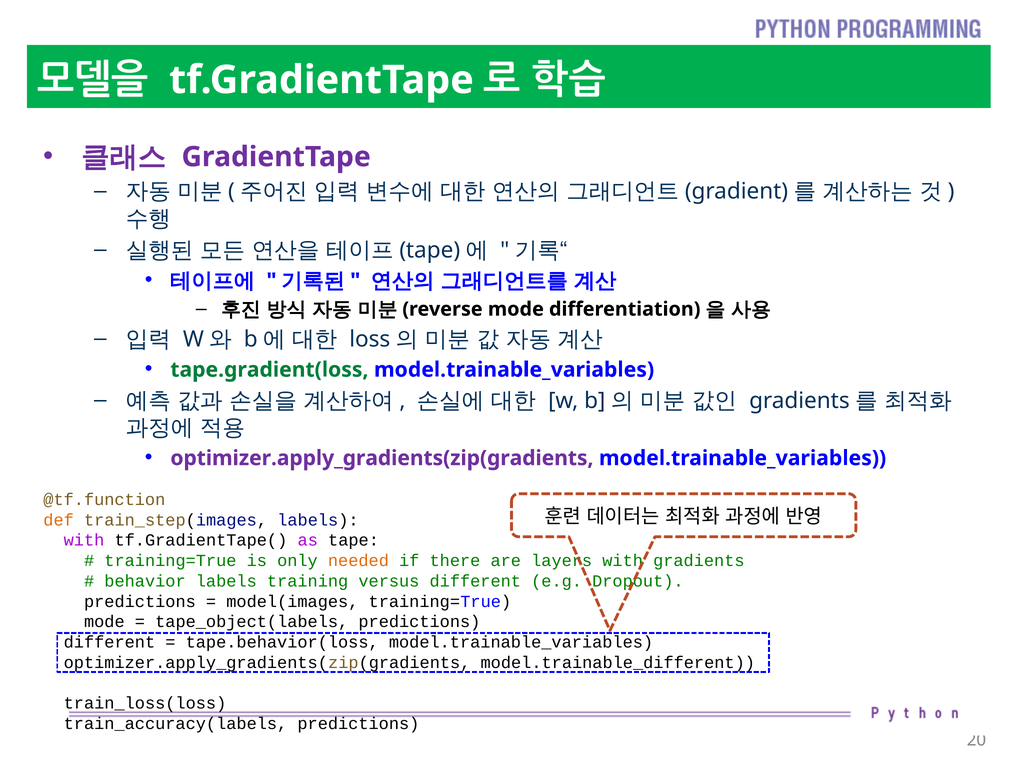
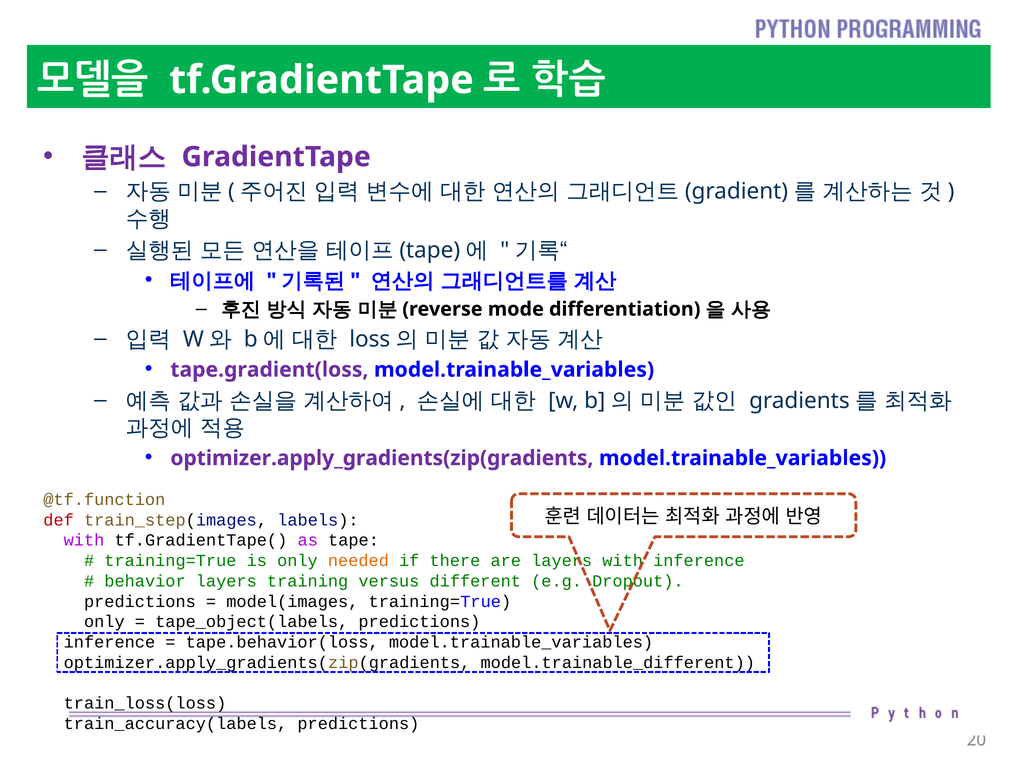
tape.gradient(loss colour: green -> purple (269, 370)
def colour: orange -> red (59, 520)
with gradients: gradients -> inference (699, 561)
behavior labels: labels -> layers (226, 581)
mode: mode -> only (104, 622)
different: different -> inference (109, 642)
